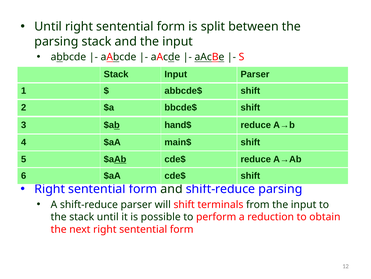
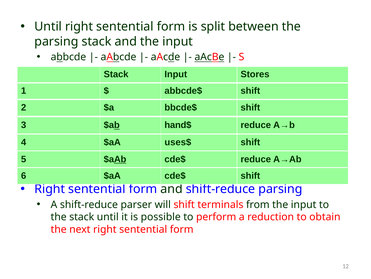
Parser: Parser -> Stores (255, 74)
main$: main$ -> uses$ (178, 142)
